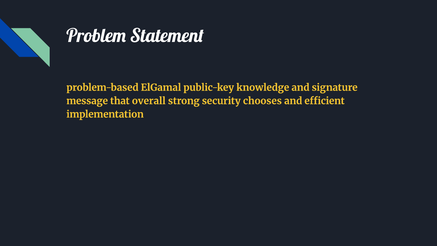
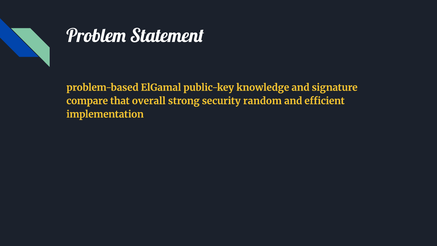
message: message -> compare (87, 101)
chooses: chooses -> random (262, 101)
